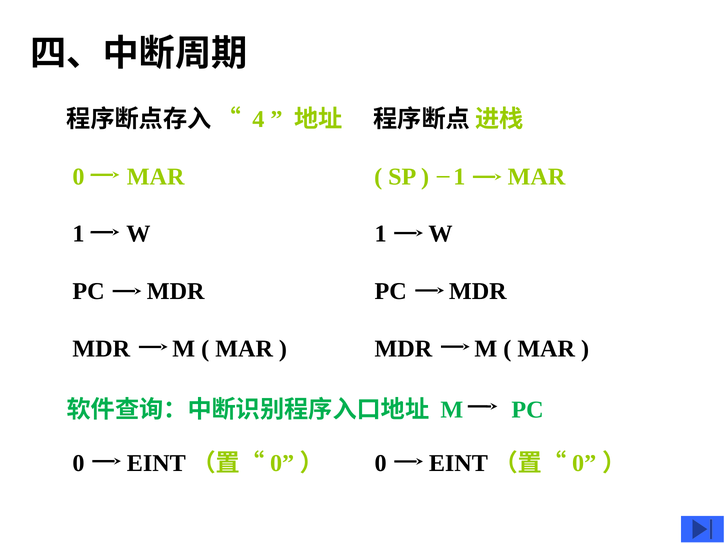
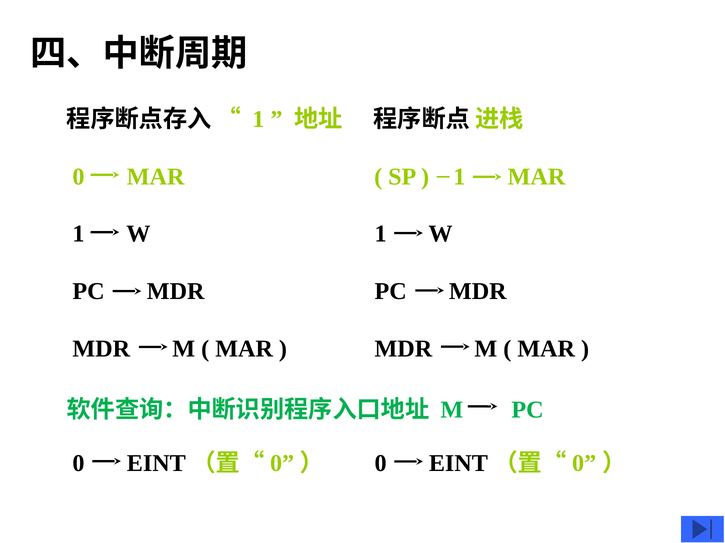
4: 4 -> 1 (258, 119)
